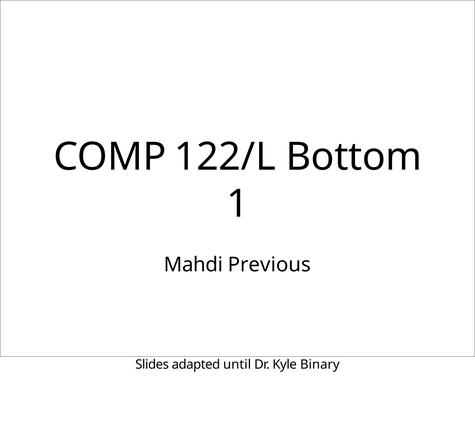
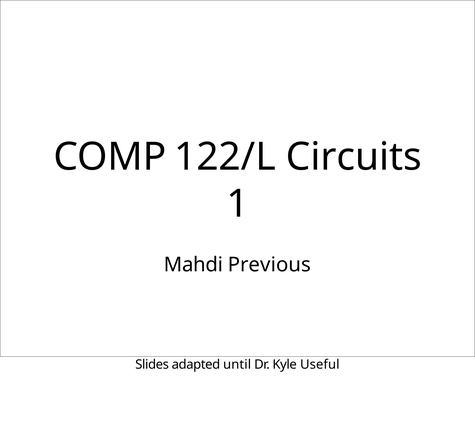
Bottom: Bottom -> Circuits (354, 157)
Binary: Binary -> Useful (320, 364)
